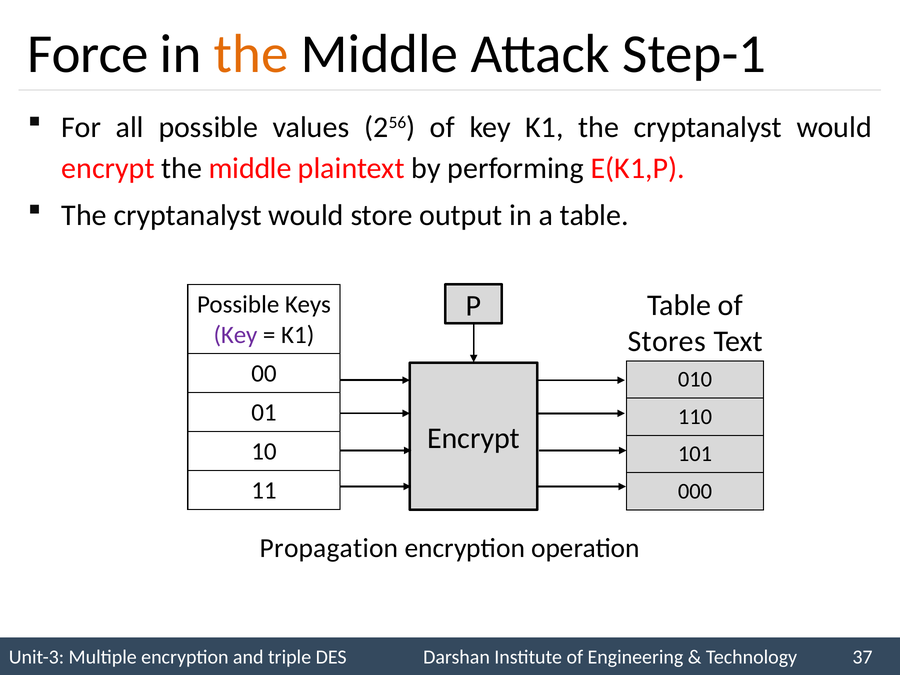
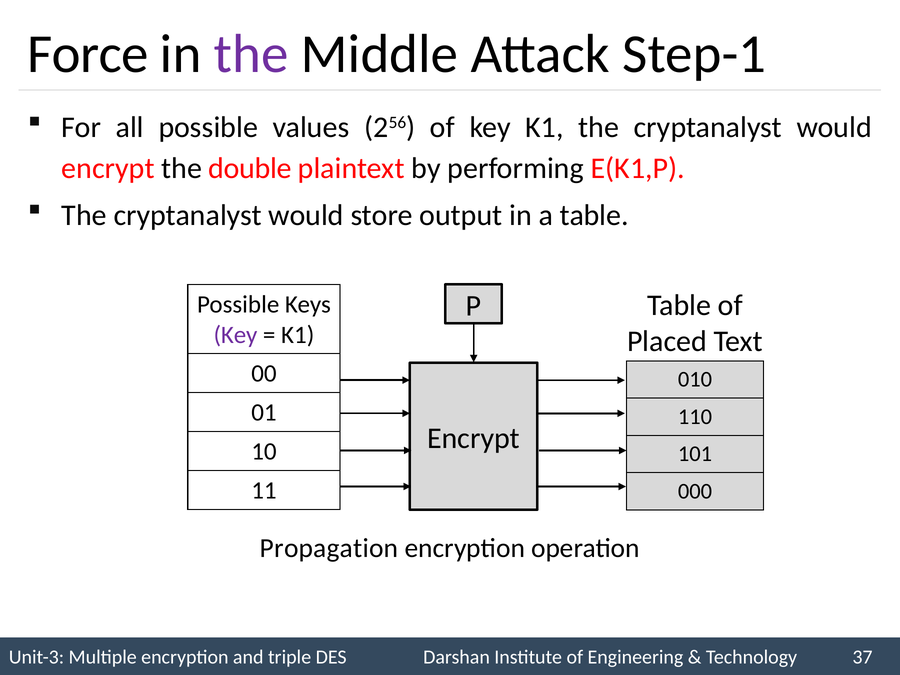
the colour: orange -> purple (251, 54)
encrypt the middle: middle -> double (250, 168)
Stores: Stores -> Placed (667, 341)
